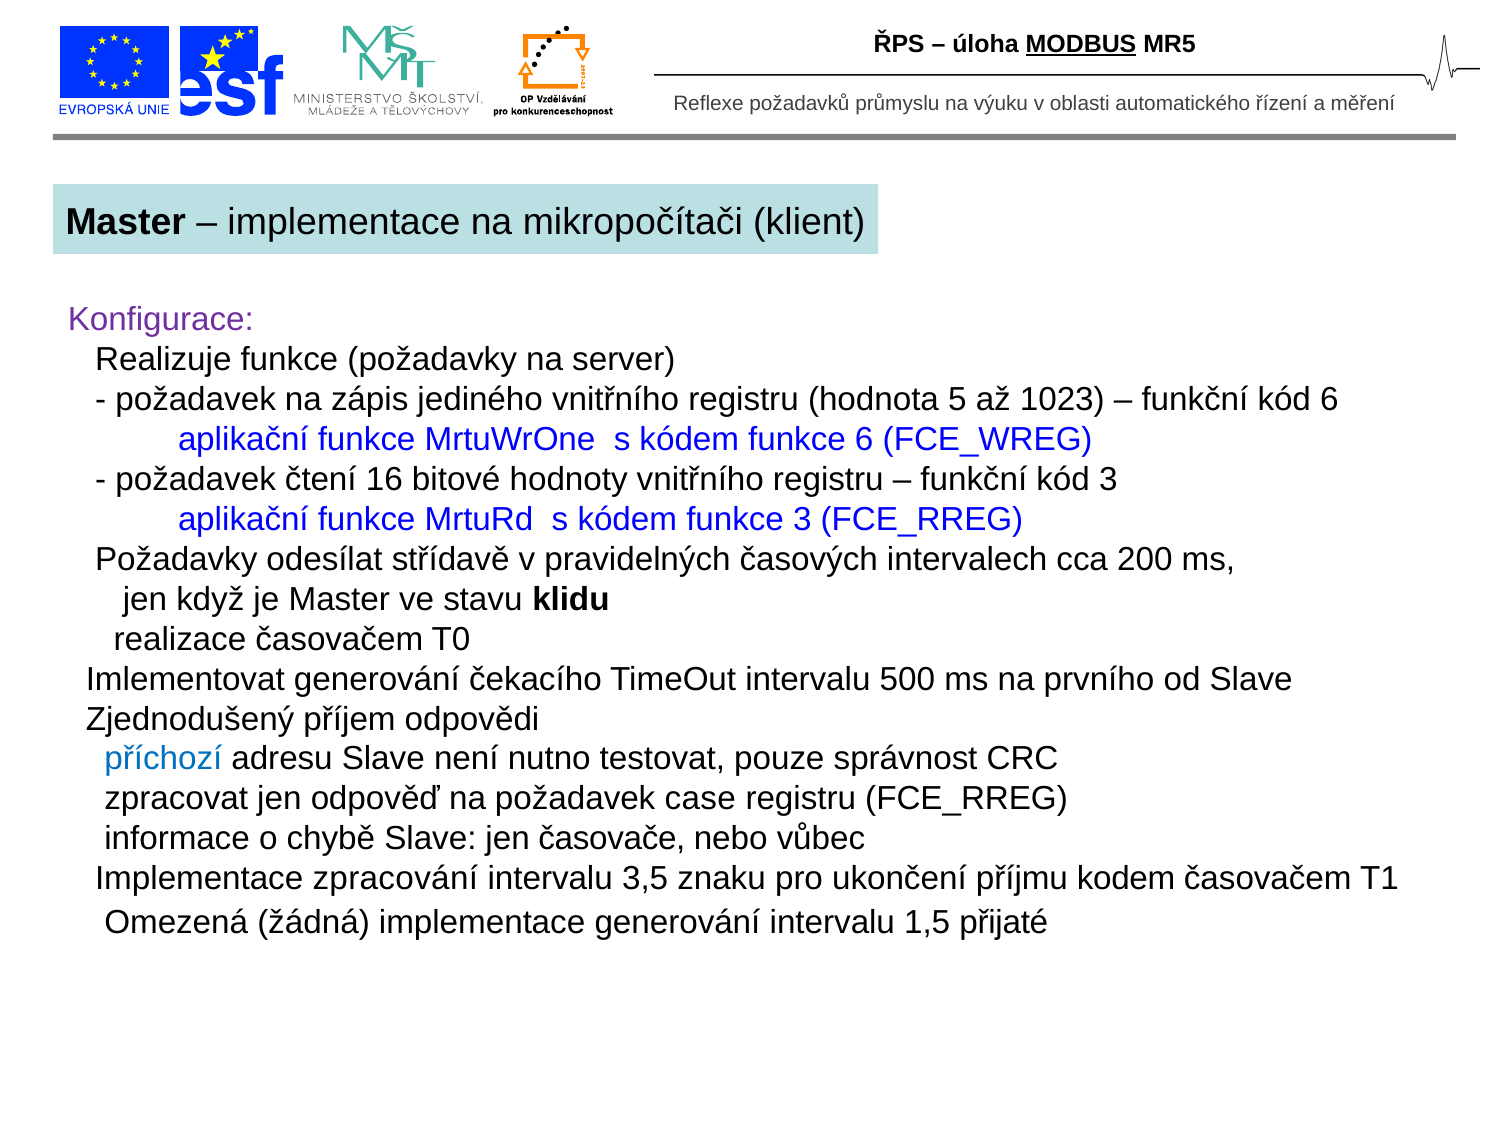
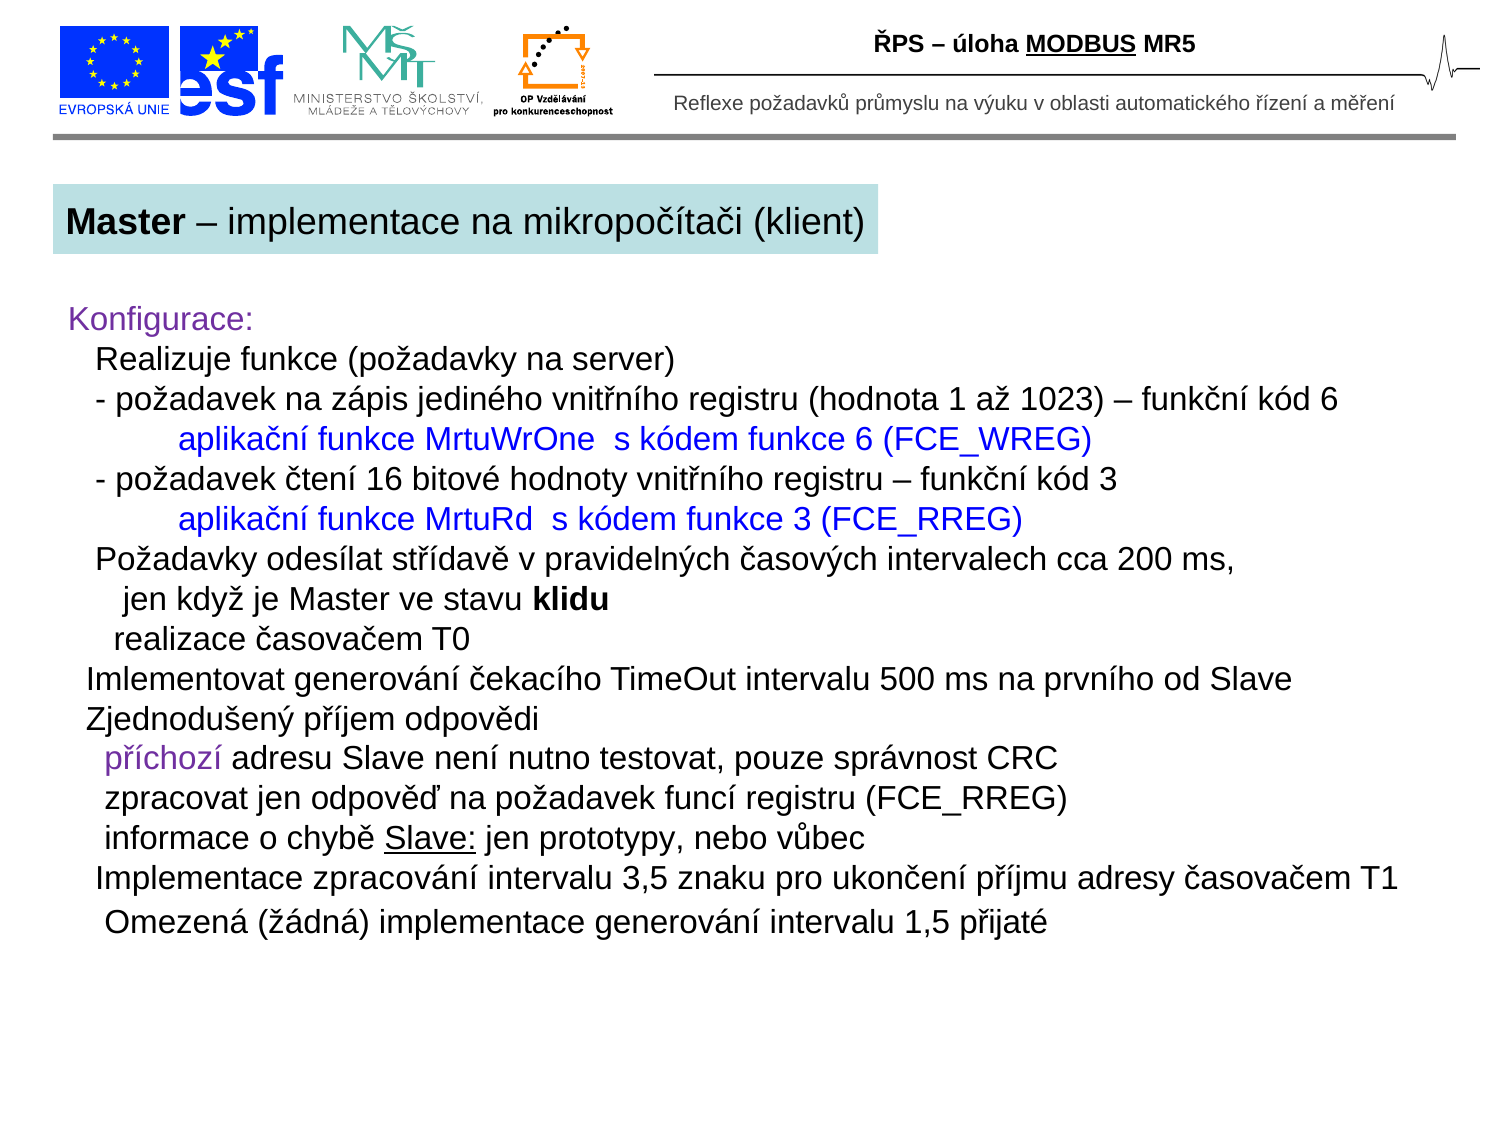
5: 5 -> 1 (957, 400)
příchozí colour: blue -> purple (163, 759)
case: case -> funcí (701, 799)
Slave underline: none -> present (430, 839)
časovače: časovače -> prototypy (612, 839)
kodem: kodem -> adresy (1126, 879)
